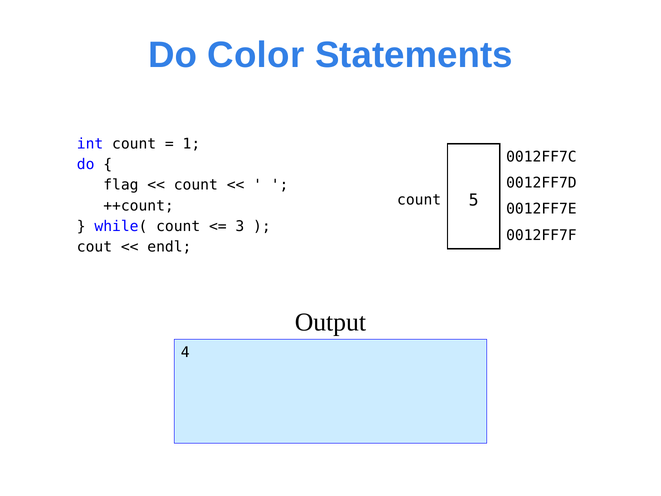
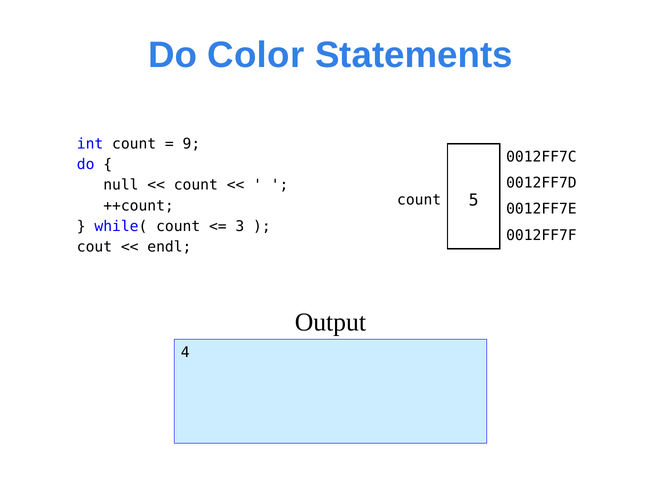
1: 1 -> 9 (191, 144)
flag: flag -> null (121, 185)
